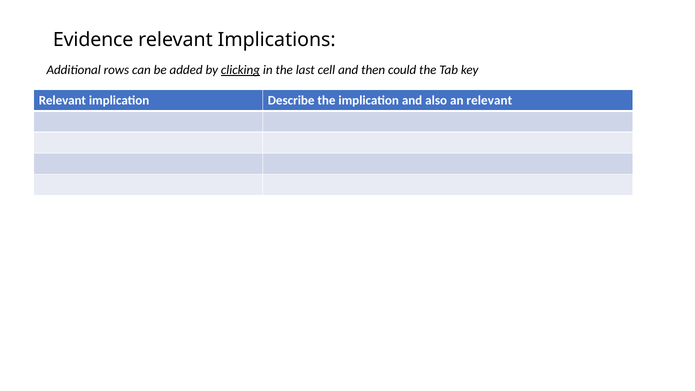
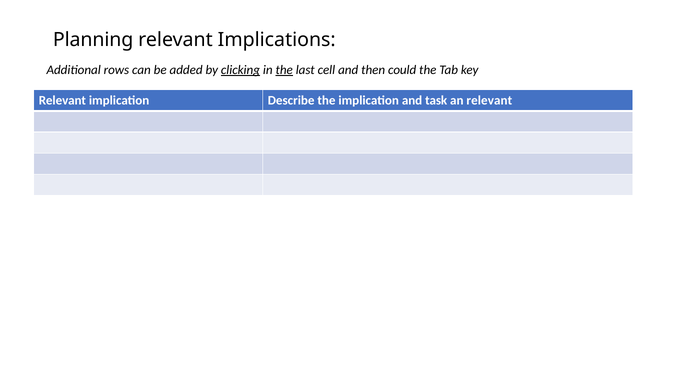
Evidence: Evidence -> Planning (93, 40)
the underline: none -> present (284, 70)
also: also -> task (436, 100)
